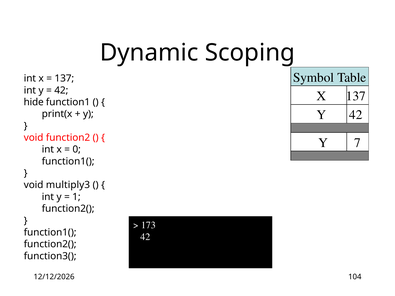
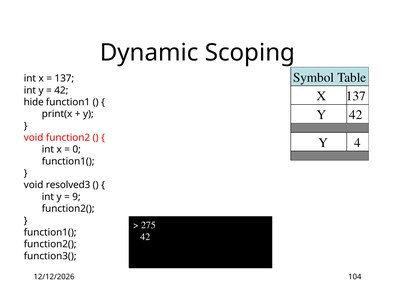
7: 7 -> 4 (357, 143)
multiply3: multiply3 -> resolved3 (68, 185)
1: 1 -> 9 (76, 197)
173: 173 -> 275 (148, 225)
